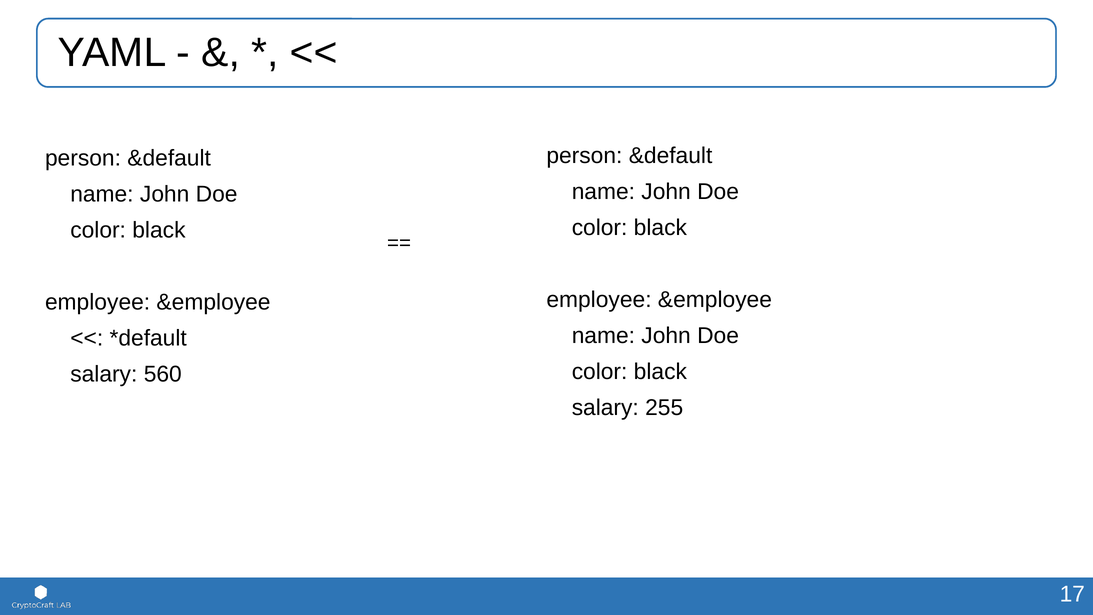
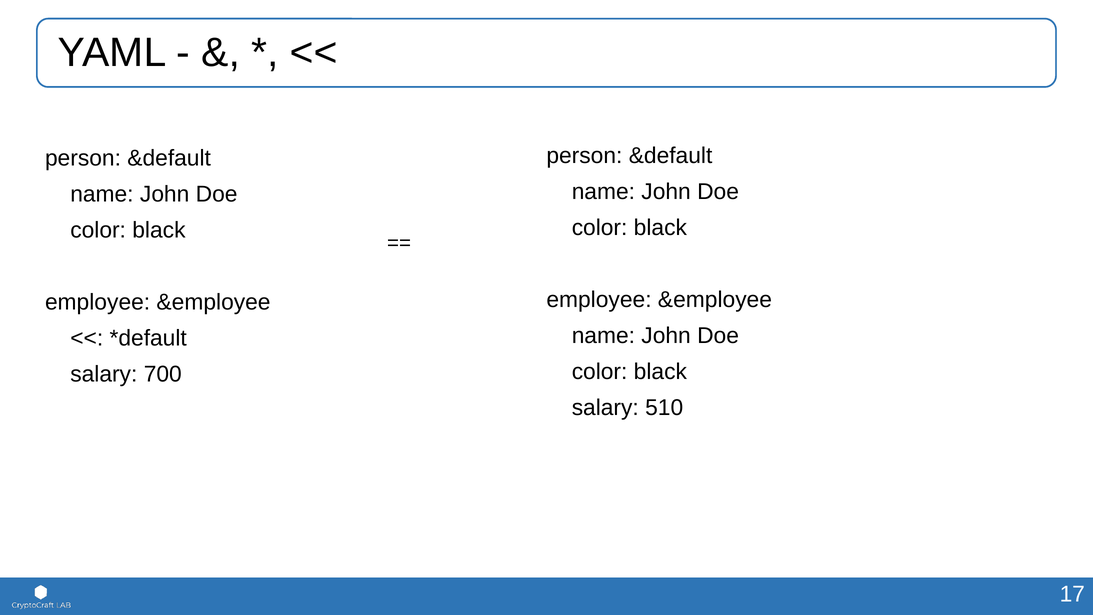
560: 560 -> 700 (163, 374)
255: 255 -> 510 (664, 407)
